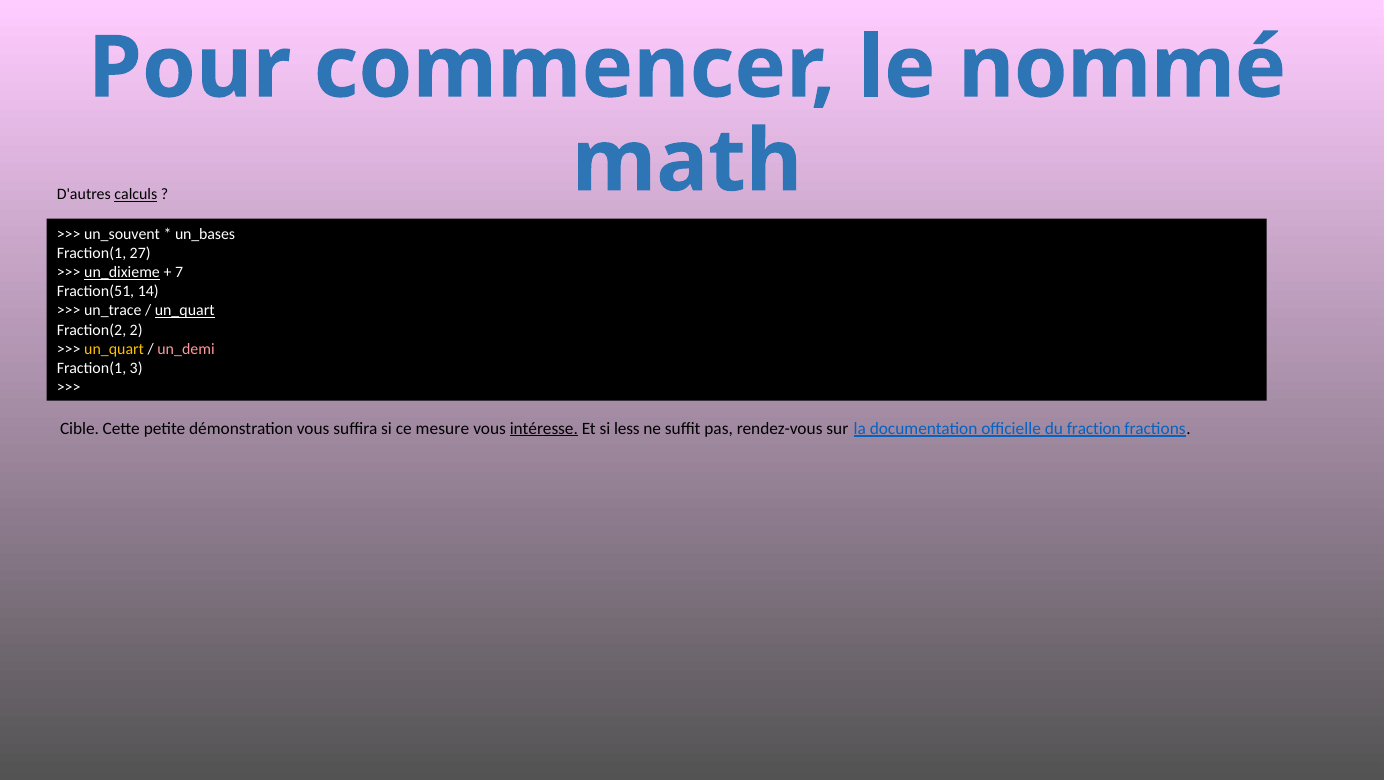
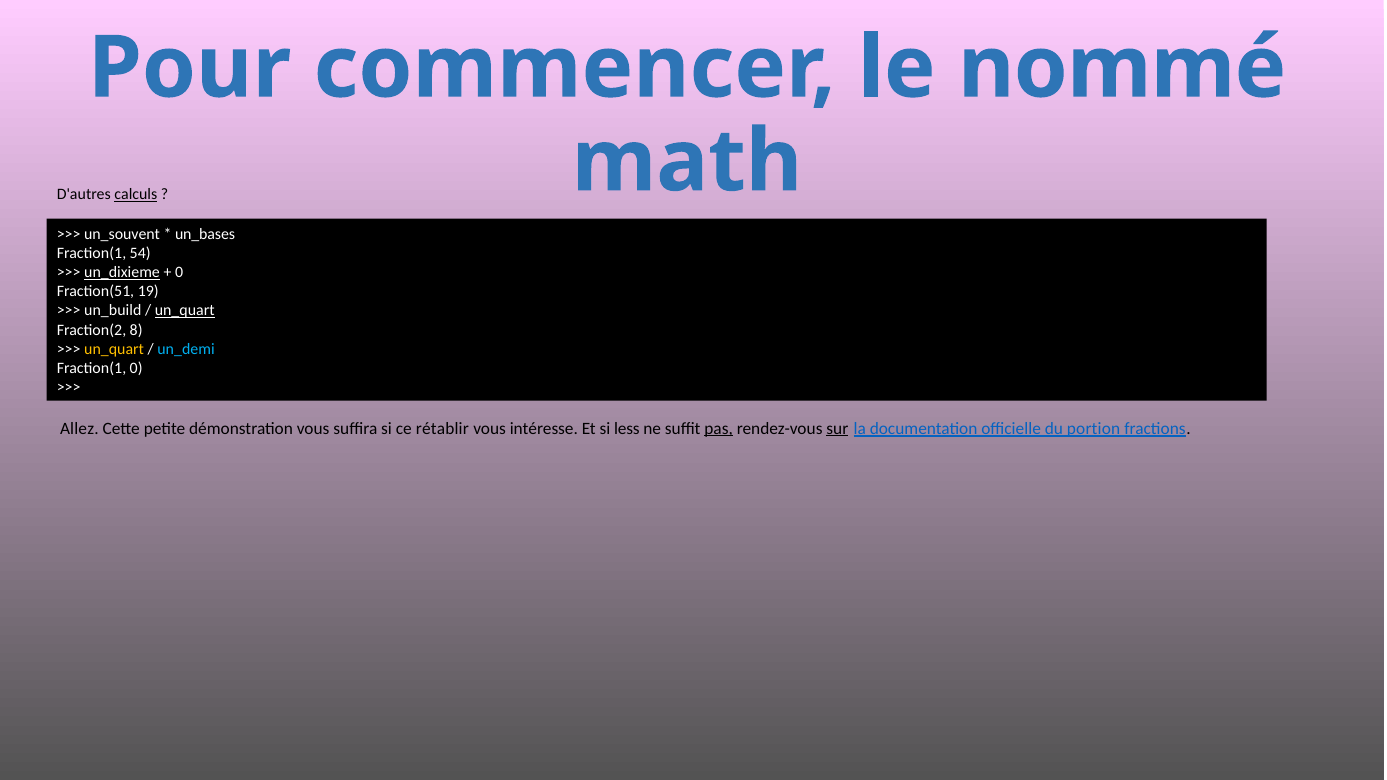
27: 27 -> 54 (140, 254)
7: 7 -> 0 (179, 273)
14: 14 -> 19 (148, 292)
un_trace: un_trace -> un_build (113, 311)
2: 2 -> 8 (136, 330)
un_demi colour: pink -> light blue (186, 349)
Fraction(1 3: 3 -> 0 (136, 368)
Cible: Cible -> Allez (79, 429)
mesure: mesure -> rétablir (442, 429)
intéresse underline: present -> none (544, 429)
pas underline: none -> present (719, 429)
sur underline: none -> present (837, 429)
fraction: fraction -> portion (1094, 429)
